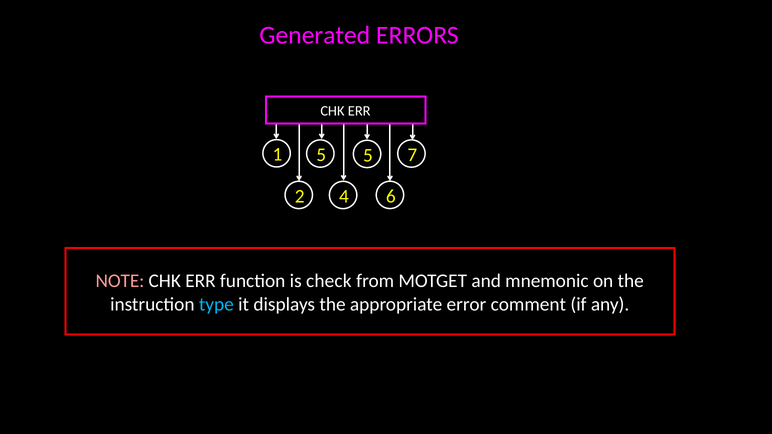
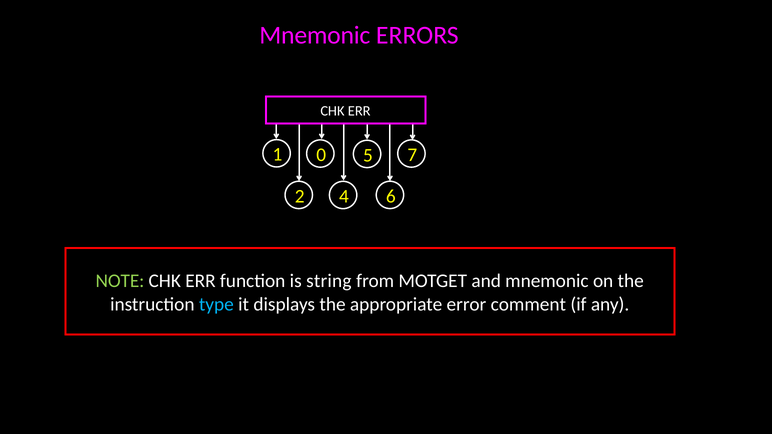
Generated: Generated -> Mnemonic (315, 35)
1 5: 5 -> 0 (321, 155)
NOTE colour: pink -> light green (120, 281)
check: check -> string (329, 281)
